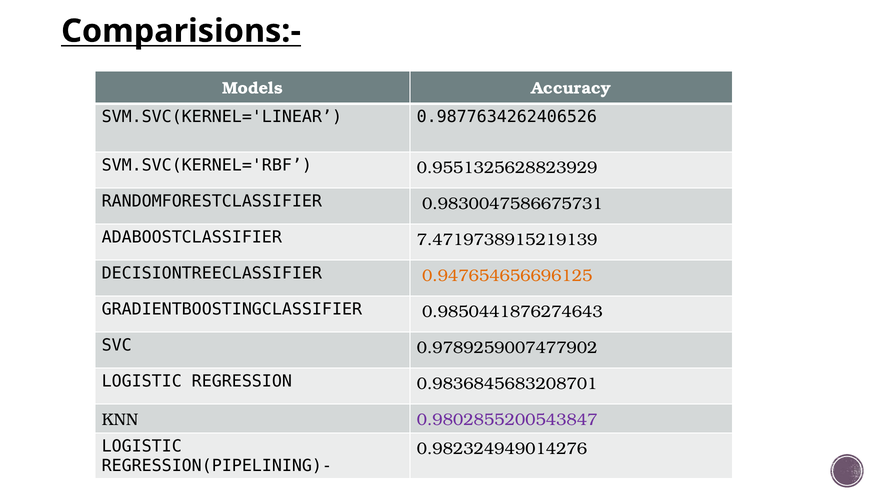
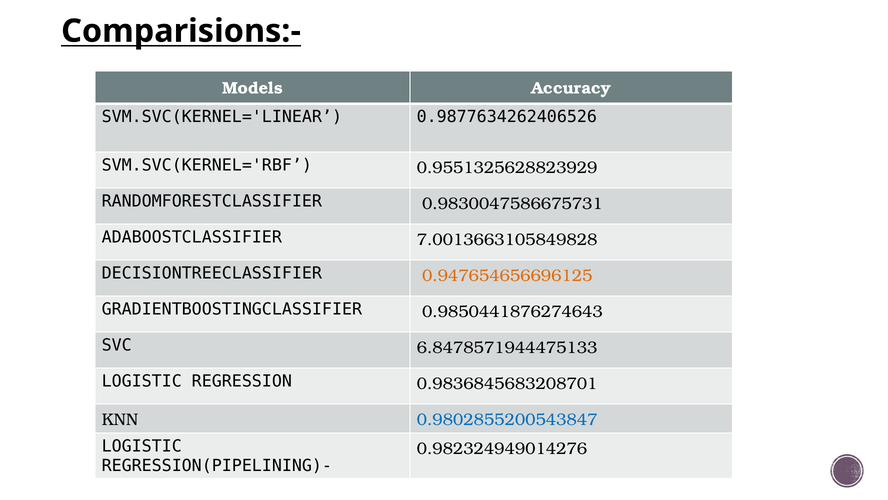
7.4719738915219139: 7.4719738915219139 -> 7.0013663105849828 (507, 239)
0.9789259007477902: 0.9789259007477902 -> 6.8478571944475133 (507, 347)
0.9802855200543847 colour: purple -> blue (507, 419)
